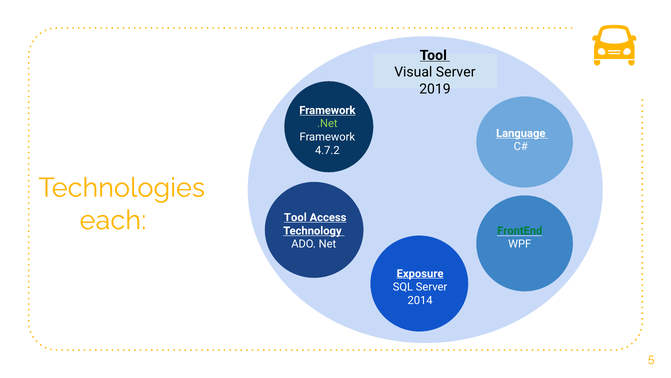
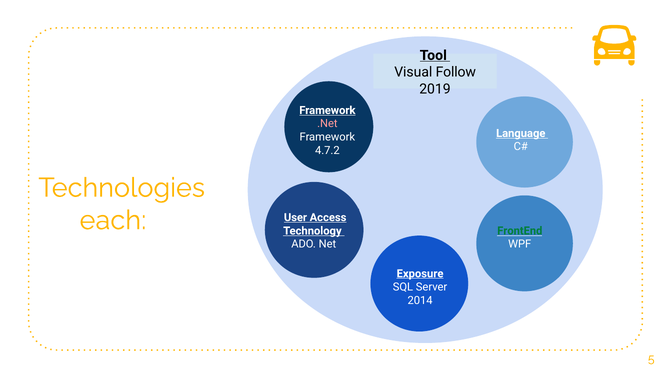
Visual Server: Server -> Follow (456, 72)
.Net colour: light green -> pink (327, 124)
Tool: Tool -> User (295, 217)
